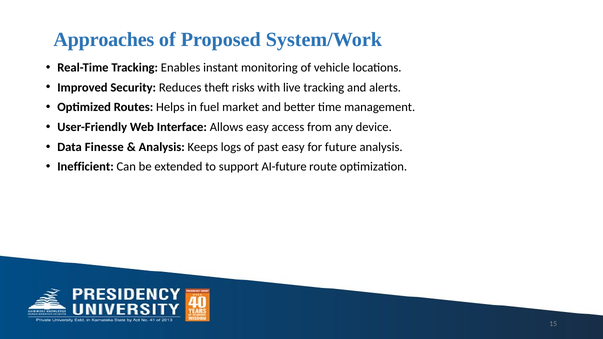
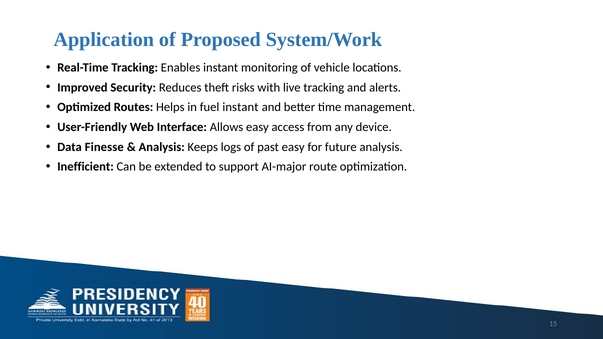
Approaches: Approaches -> Application (104, 40)
fuel market: market -> instant (240, 107)
AI-future: AI-future -> AI-major (284, 167)
